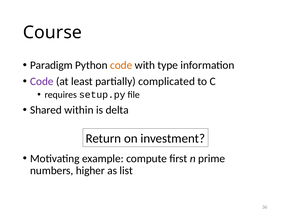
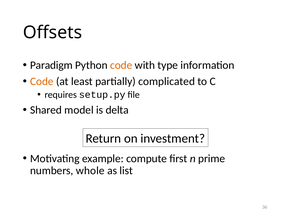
Course: Course -> Offsets (52, 32)
Code colour: purple -> orange (42, 82)
within: within -> model (79, 110)
higher: higher -> whole (90, 171)
